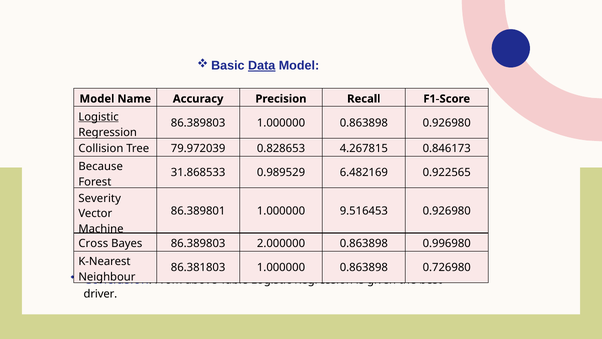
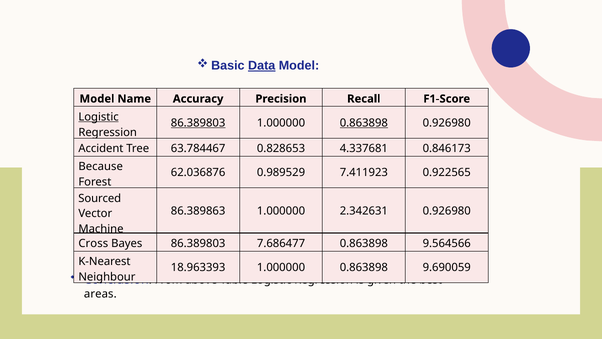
86.389803 underline: none -> present (198, 123)
0.863898 underline: none -> present (364, 123)
Collision: Collision -> Accident (101, 148)
79.972039: 79.972039 -> 63.784467 (198, 148)
4.267815: 4.267815 -> 4.337681 (364, 148)
31.868533: 31.868533 -> 62.036876 (198, 172)
6.482169: 6.482169 -> 7.411923 (364, 172)
Severity: Severity -> Sourced (100, 198)
86.389801: 86.389801 -> 86.389863 (198, 211)
9.516453: 9.516453 -> 2.342631 (364, 211)
2.000000: 2.000000 -> 7.686477 (281, 243)
0.996980: 0.996980 -> 9.564566 (447, 243)
86.381803: 86.381803 -> 18.963393 (198, 267)
0.726980: 0.726980 -> 9.690059 (447, 267)
driver: driver -> areas (100, 294)
